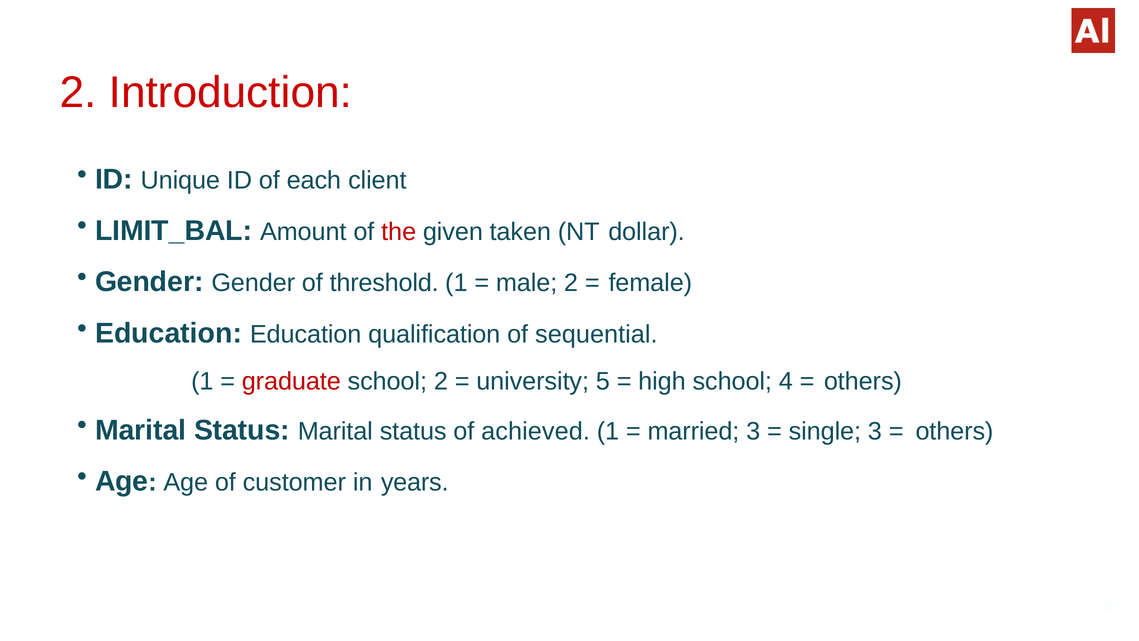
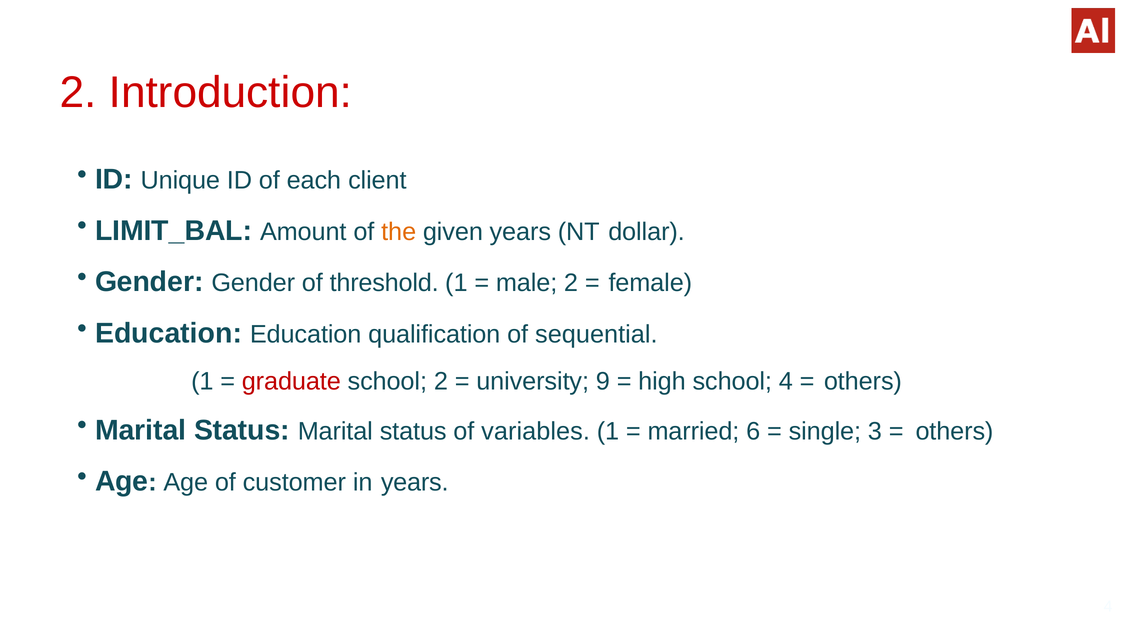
the colour: red -> orange (399, 232)
given taken: taken -> years (520, 232)
5: 5 -> 9 (603, 381)
achieved: achieved -> variables (536, 431)
married 3: 3 -> 6 (753, 431)
